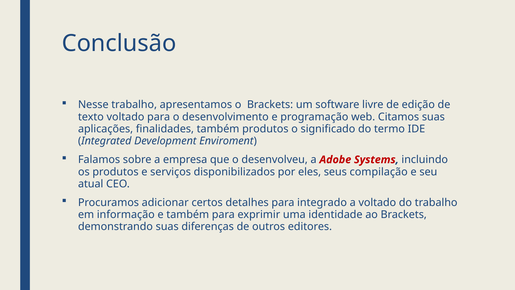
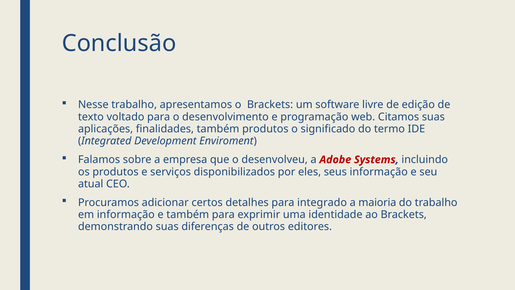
seus compilação: compilação -> informação (379, 172)
a voltado: voltado -> maioria (377, 202)
